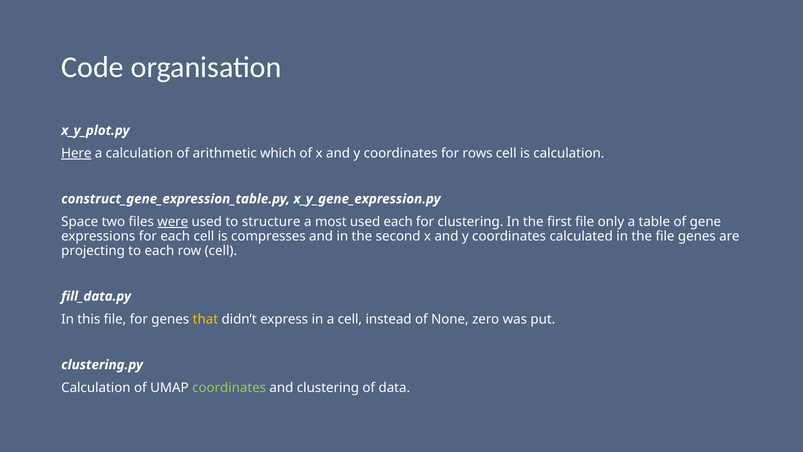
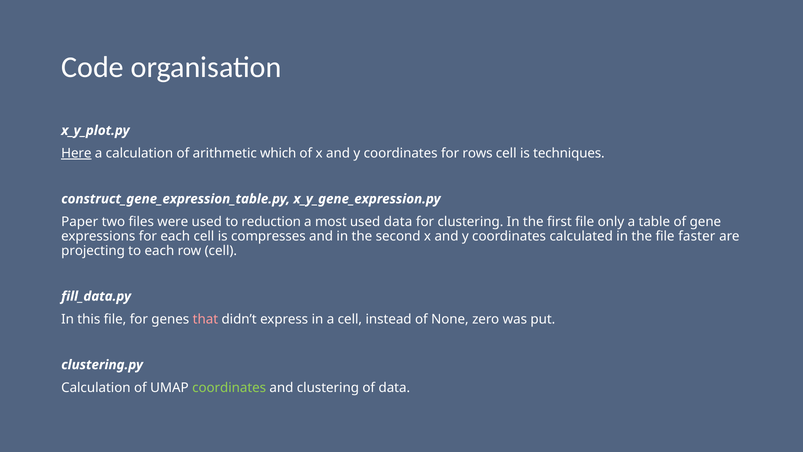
is calculation: calculation -> techniques (569, 153)
Space: Space -> Paper (80, 222)
were underline: present -> none (173, 222)
structure: structure -> reduction (271, 222)
used each: each -> data (398, 222)
file genes: genes -> faster (697, 236)
that colour: yellow -> pink (205, 319)
